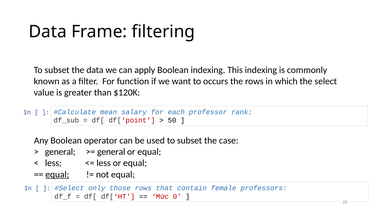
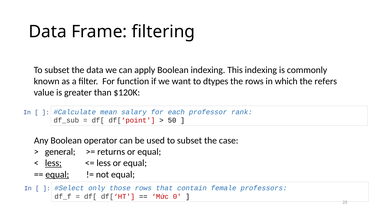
occurs: occurs -> dtypes (216, 81)
select: select -> refers (326, 81)
general: general -> returns (111, 151)
less underline: none -> present (53, 163)
